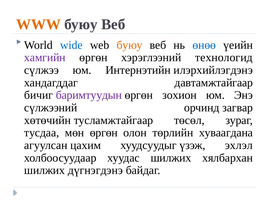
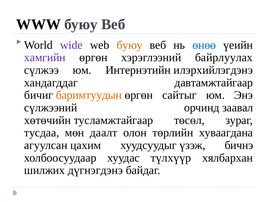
WWW colour: orange -> black (39, 24)
wide colour: blue -> purple (71, 45)
технологид: технологид -> байрлуулах (224, 57)
баримтуудын colour: purple -> orange (89, 95)
зохион: зохион -> сайтыг (179, 95)
загвар: загвар -> заавал (238, 108)
мөн өргөн: өргөн -> даалт (104, 133)
эхлэл: эхлэл -> бичнэ (239, 145)
хуудас шилжих: шилжих -> түлхүүр (171, 158)
